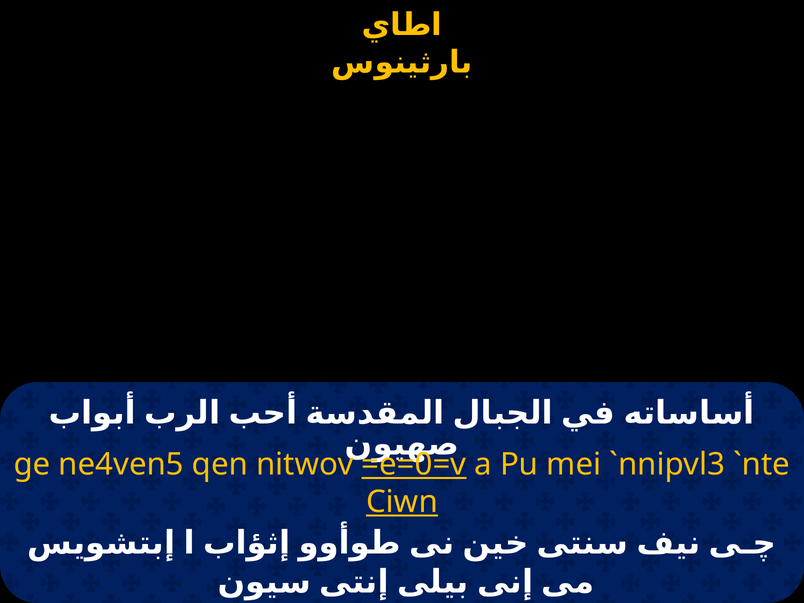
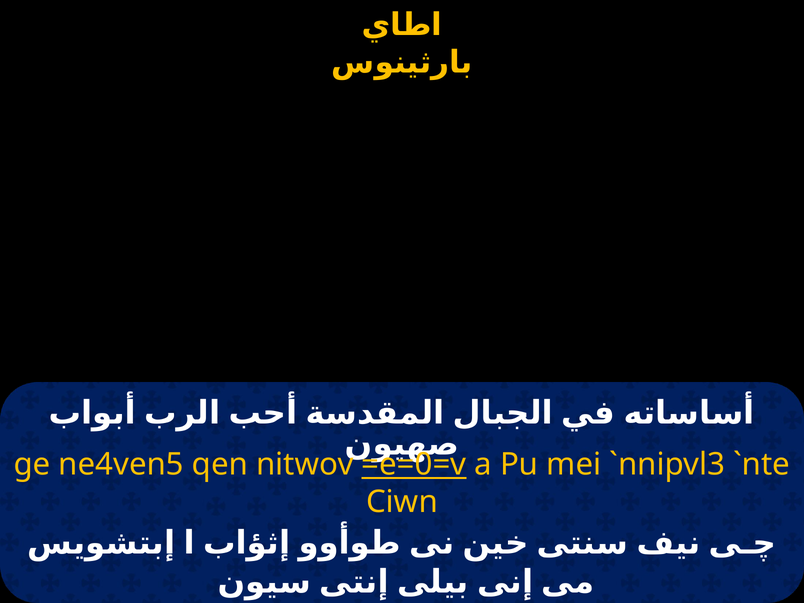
Ciwn underline: present -> none (402, 502)
